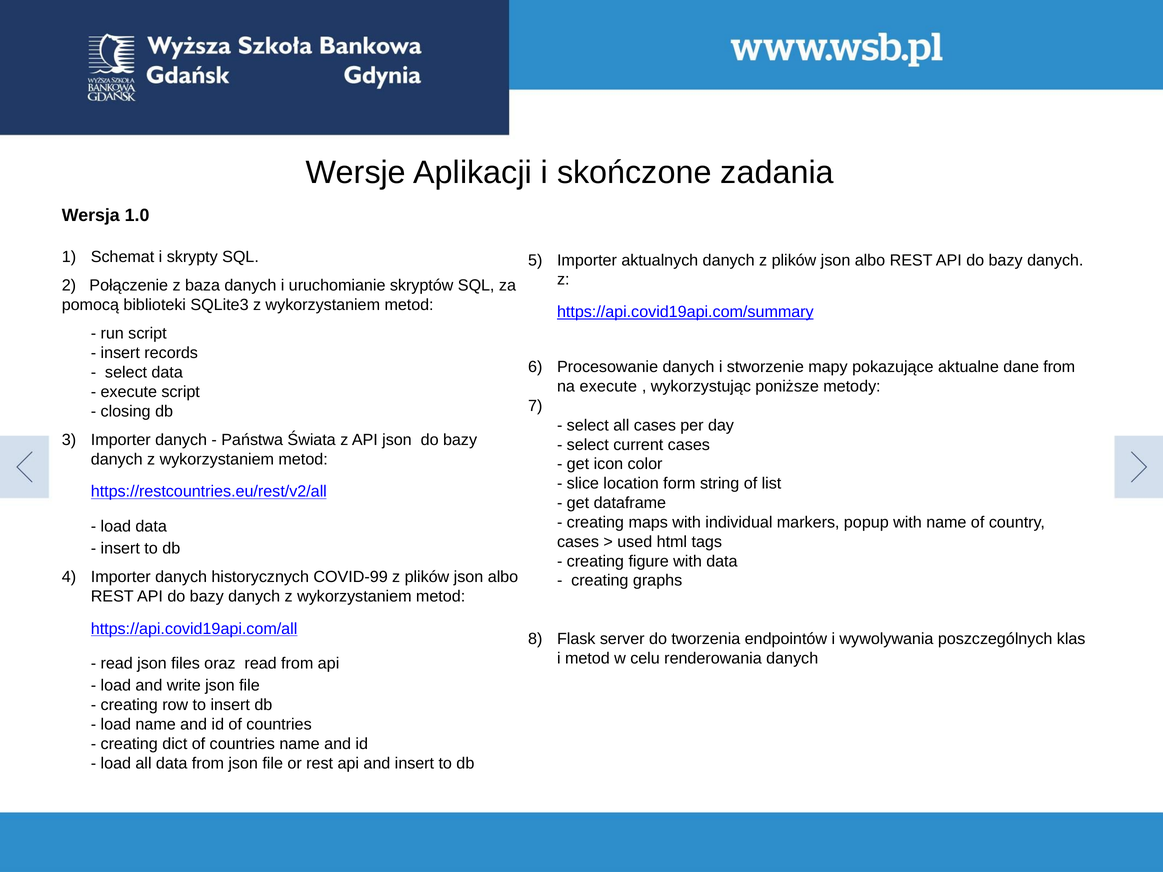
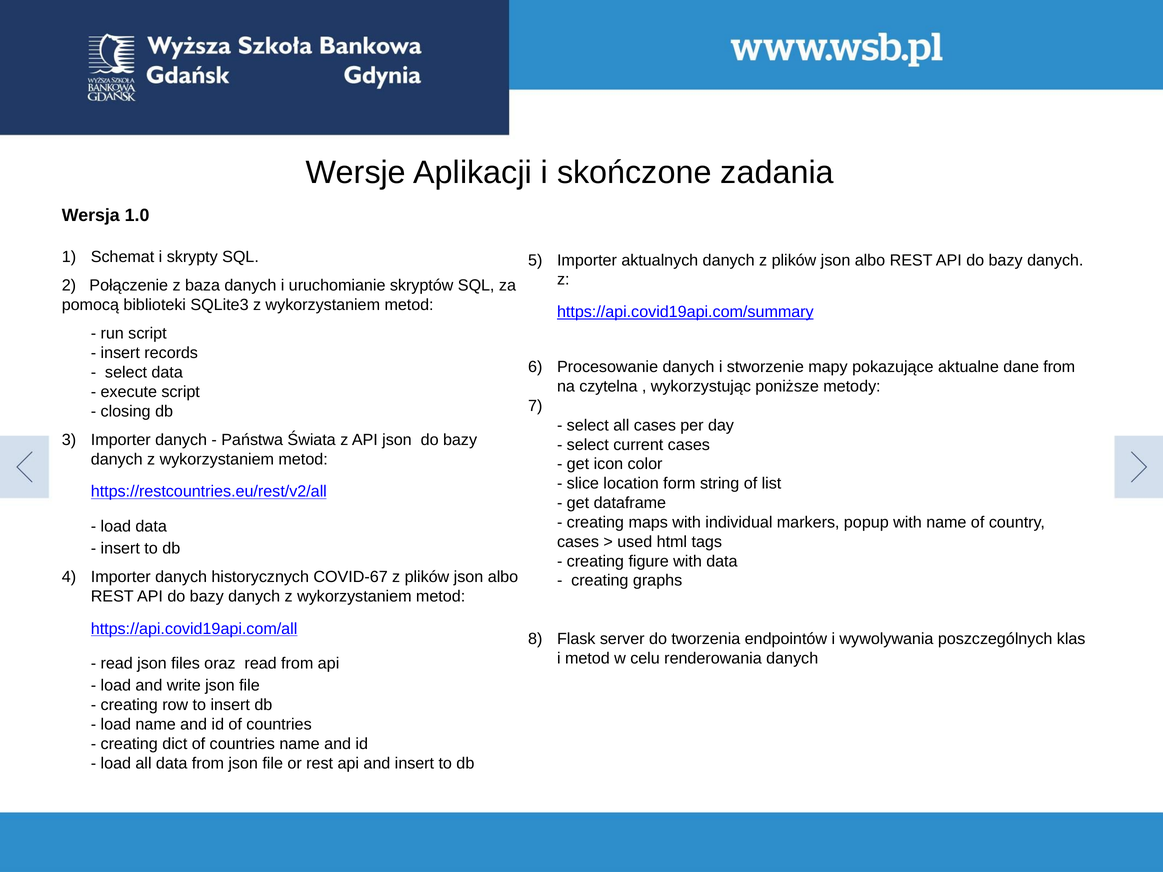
na execute: execute -> czytelna (608, 387)
COVID-99: COVID-99 -> COVID-67 (351, 577)
